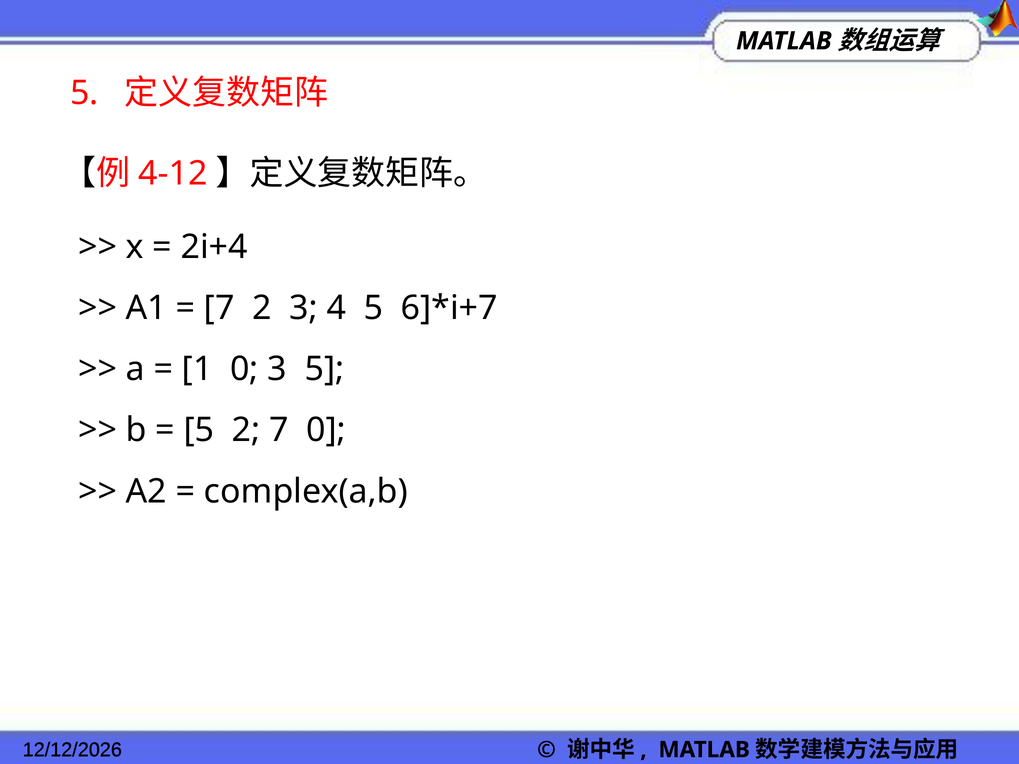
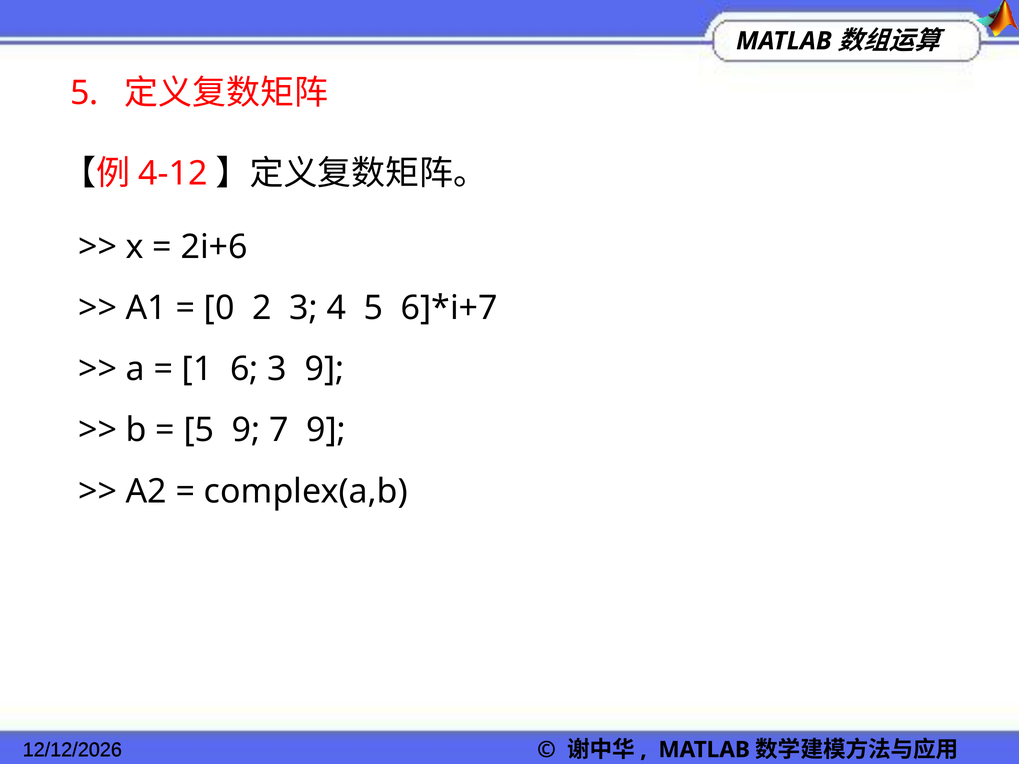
2i+4: 2i+4 -> 2i+6 (214, 247)
7: 7 -> 0 (219, 308)
1 0: 0 -> 6 (244, 369)
3 5: 5 -> 9 (324, 369)
5 2: 2 -> 9 (246, 430)
7 0: 0 -> 9 (326, 430)
